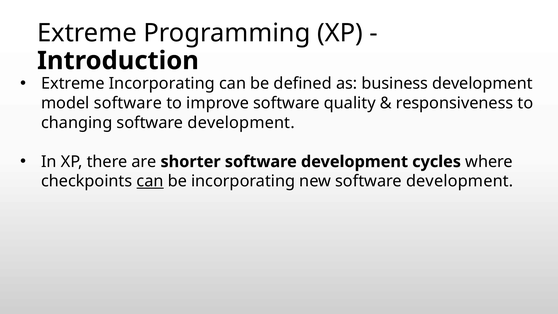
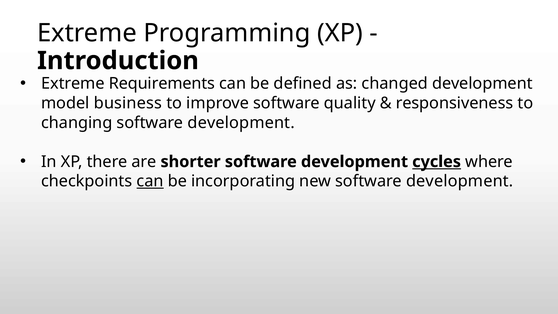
Extreme Incorporating: Incorporating -> Requirements (162, 84)
business: business -> changed (395, 84)
model software: software -> business (128, 103)
cycles underline: none -> present (437, 162)
